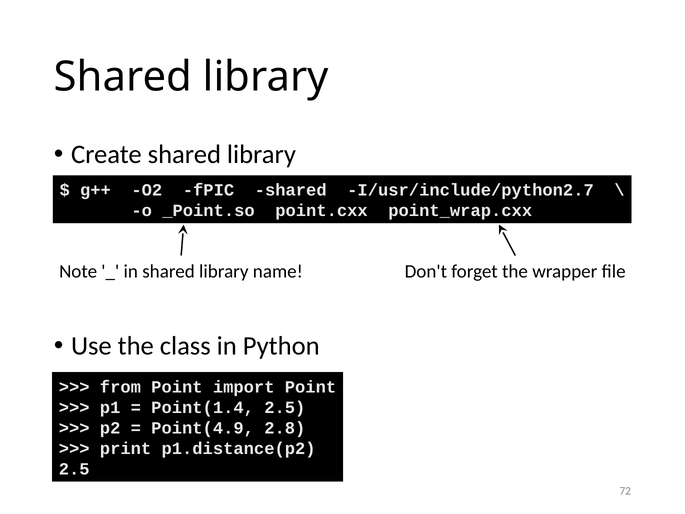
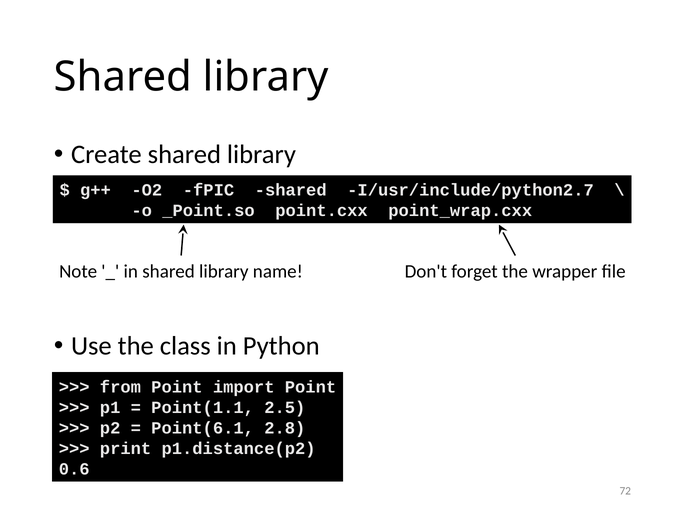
Point(1.4: Point(1.4 -> Point(1.1 (203, 407)
Point(4.9: Point(4.9 -> Point(6.1 (203, 428)
2.5: 2.5 -> 0.6 (74, 469)
